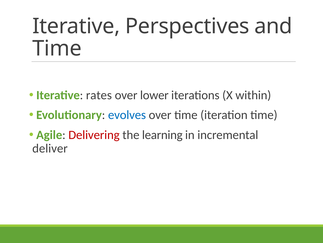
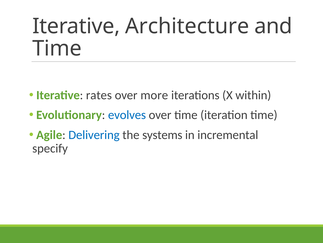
Perspectives: Perspectives -> Architecture (187, 26)
lower: lower -> more (154, 95)
Delivering colour: red -> blue (94, 134)
learning: learning -> systems (162, 134)
deliver: deliver -> specify (50, 148)
